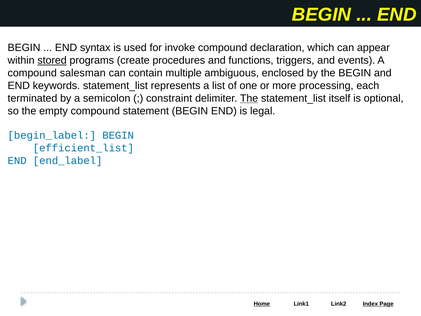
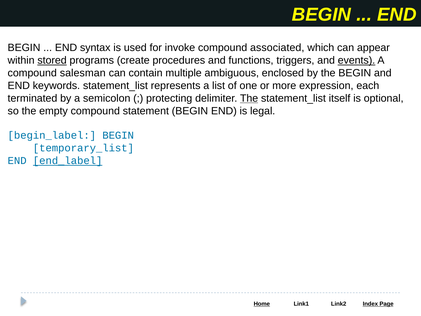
declaration: declaration -> associated (277, 48)
events underline: none -> present (356, 60)
processing: processing -> expression (326, 86)
constraint: constraint -> protecting (169, 98)
efficient_list: efficient_list -> temporary_list (83, 148)
end_label underline: none -> present (68, 161)
